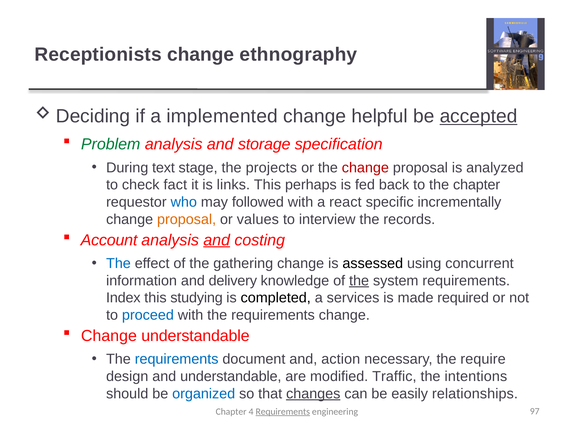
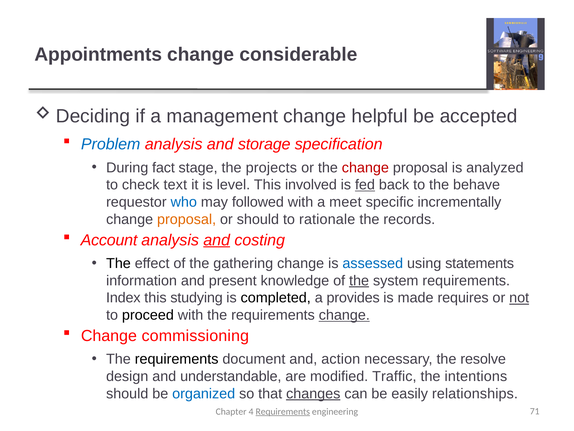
Receptionists: Receptionists -> Appointments (98, 54)
ethnography: ethnography -> considerable (299, 54)
implemented: implemented -> management (222, 116)
accepted underline: present -> none (479, 116)
Problem colour: green -> blue (111, 144)
text: text -> fact (163, 167)
fact: fact -> text (175, 185)
links: links -> level (233, 185)
perhaps: perhaps -> involved (311, 185)
fed underline: none -> present (365, 185)
the chapter: chapter -> behave (477, 185)
react: react -> meet (345, 202)
or values: values -> should (258, 219)
interview: interview -> rationale (327, 219)
The colour: blue -> black (118, 263)
assessed colour: black -> blue (373, 263)
concurrent: concurrent -> statements (480, 263)
delivery: delivery -> present (233, 280)
services: services -> provides (353, 298)
required: required -> requires (463, 298)
not underline: none -> present (519, 298)
proceed colour: blue -> black (148, 315)
change underline: none -> present (344, 315)
Change understandable: understandable -> commissioning (195, 335)
requirements colour: blue -> black (177, 359)
require: require -> resolve (483, 359)
97: 97 -> 71 (535, 411)
